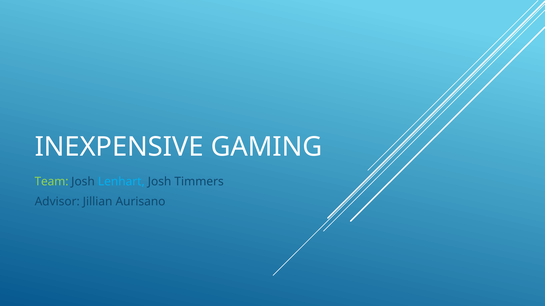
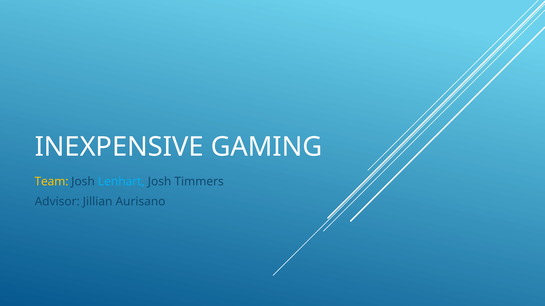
Team colour: light green -> yellow (51, 182)
